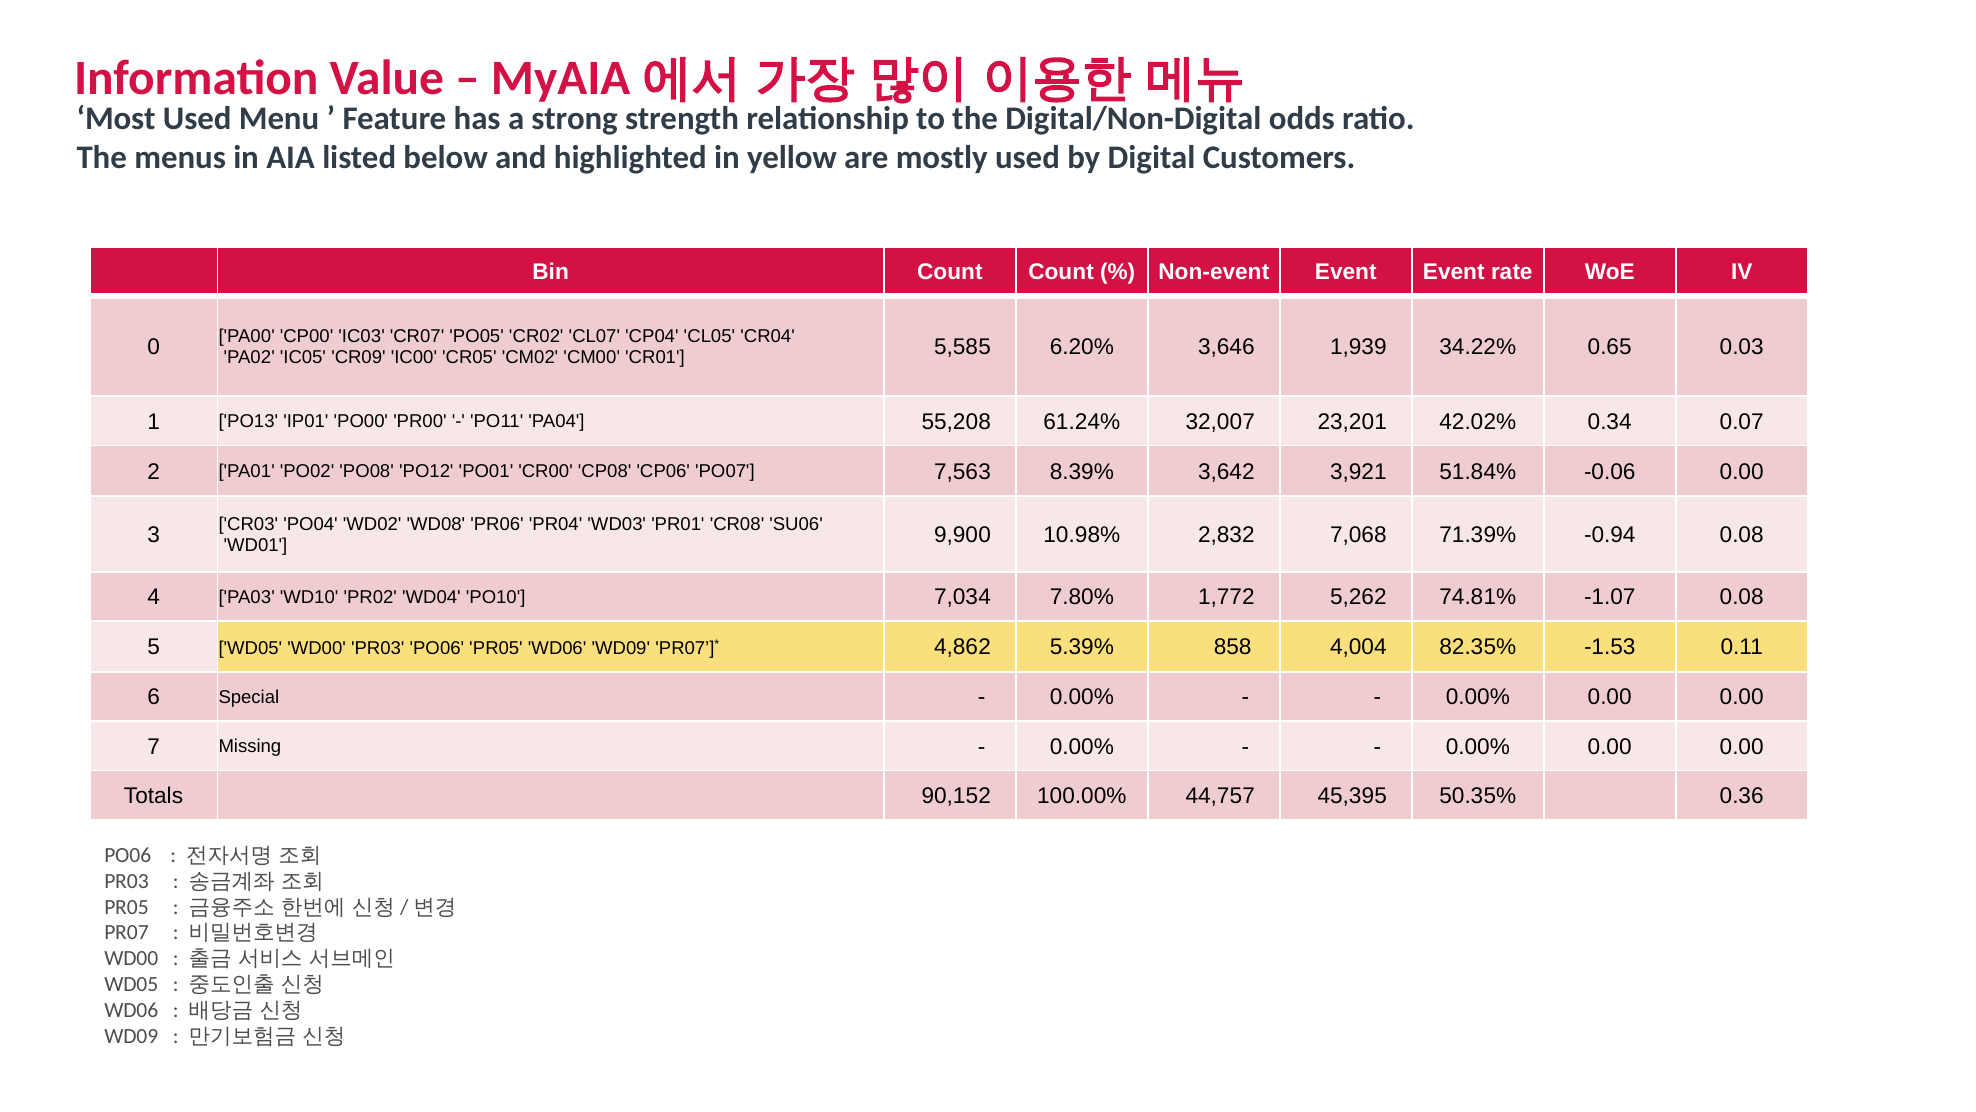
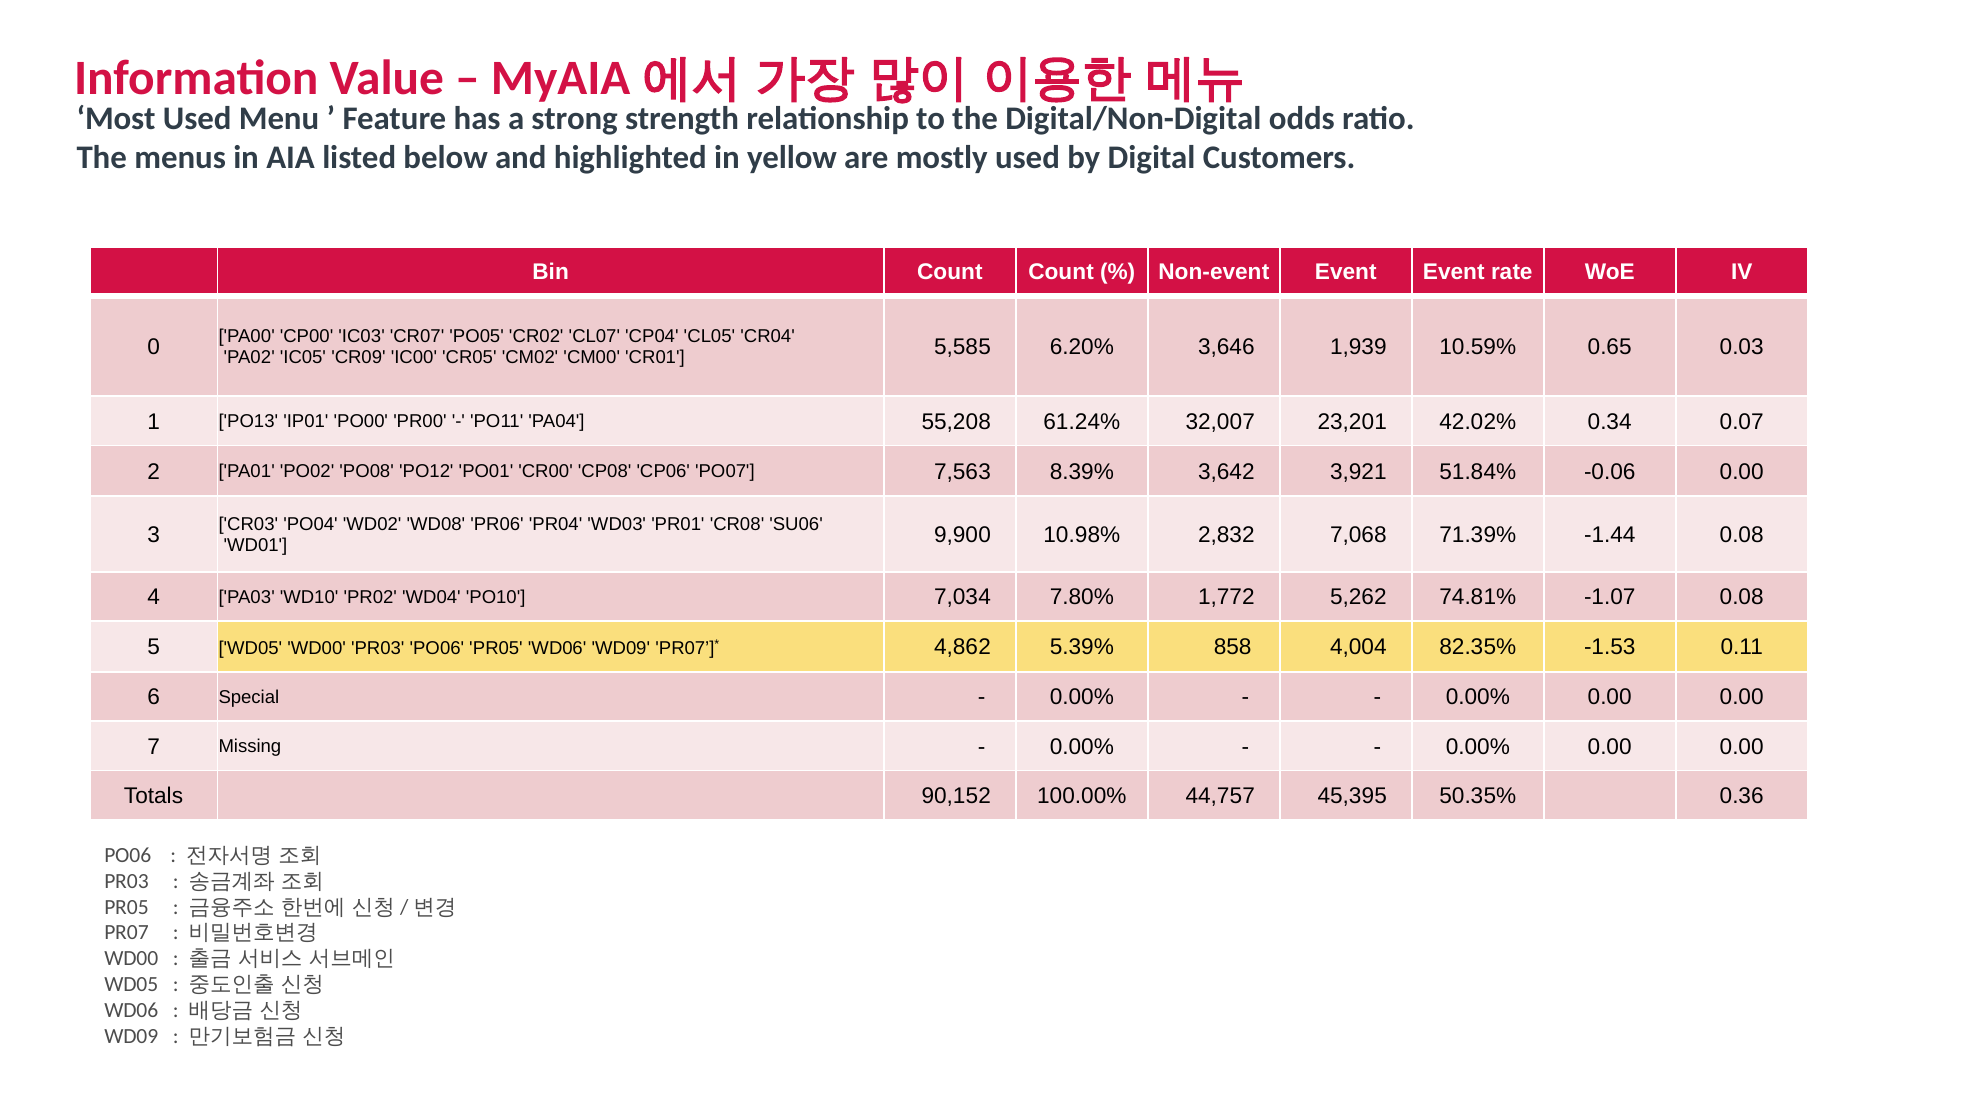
34.22%: 34.22% -> 10.59% (1478, 347)
-0.94: -0.94 -> -1.44 (1610, 535)
